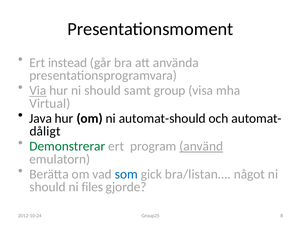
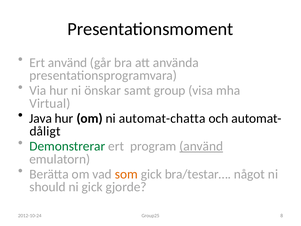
Ert instead: instead -> använd (68, 63)
Via underline: present -> none (38, 90)
hur ni should: should -> önskar (103, 90)
automat-should: automat-should -> automat-chatta (162, 118)
som colour: blue -> orange (126, 174)
bra/listan…: bra/listan… -> bra/testar… (198, 174)
ni files: files -> gick (92, 187)
